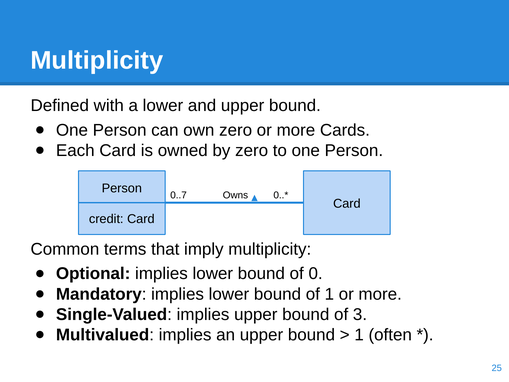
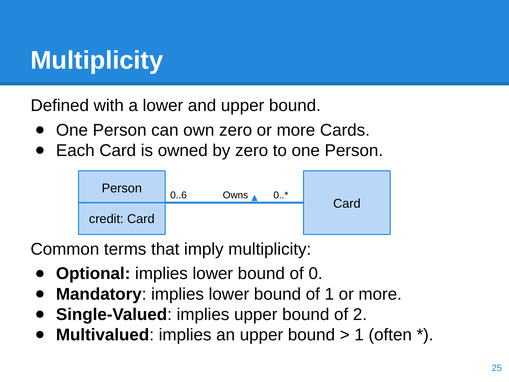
0..7: 0..7 -> 0..6 (179, 195)
3: 3 -> 2 (360, 314)
